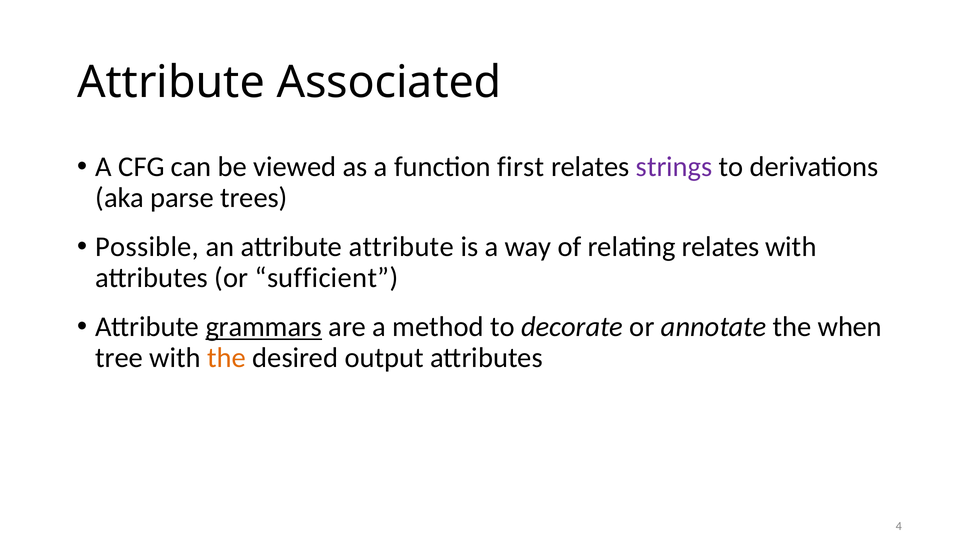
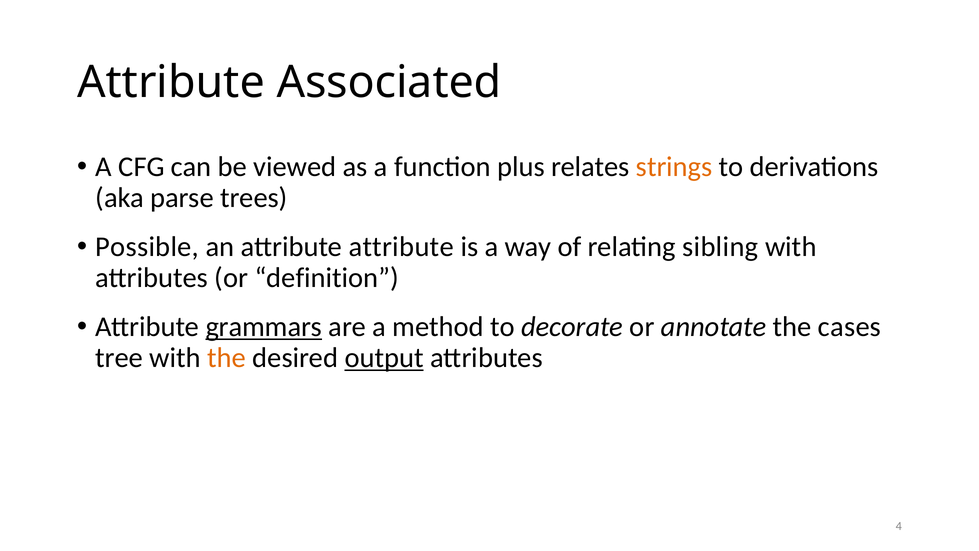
first: first -> plus (521, 167)
strings colour: purple -> orange (674, 167)
relating relates: relates -> sibling (720, 247)
sufficient: sufficient -> definition (327, 278)
when: when -> cases (850, 327)
output underline: none -> present (384, 358)
